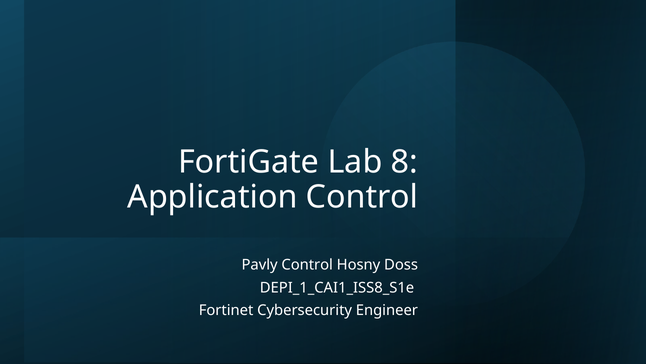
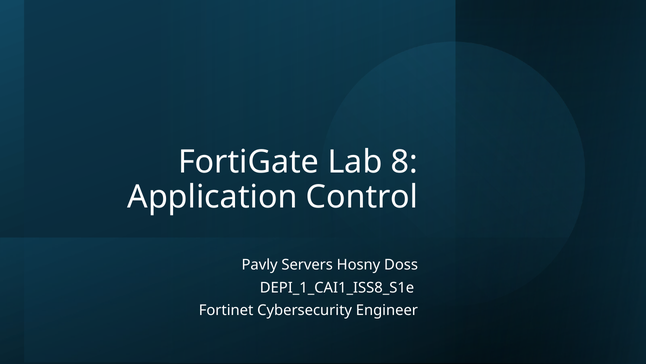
Pavly Control: Control -> Servers (307, 265)
